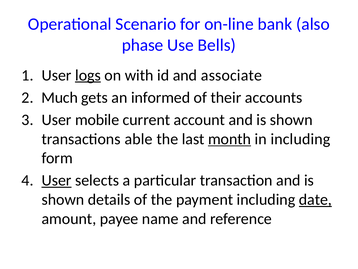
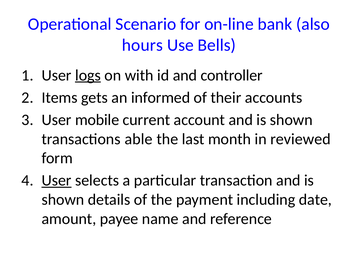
phase: phase -> hours (142, 45)
associate: associate -> controller (232, 75)
Much: Much -> Items (60, 97)
month underline: present -> none (230, 139)
in including: including -> reviewed (300, 139)
date underline: present -> none (315, 199)
